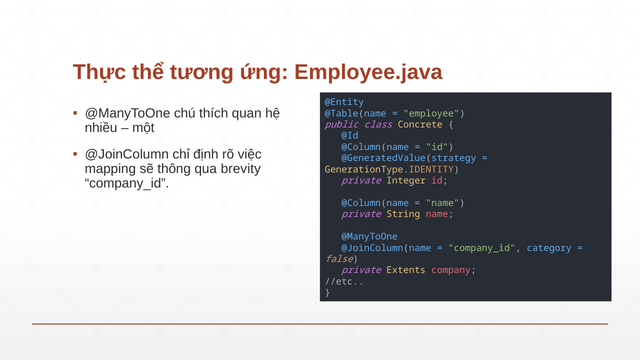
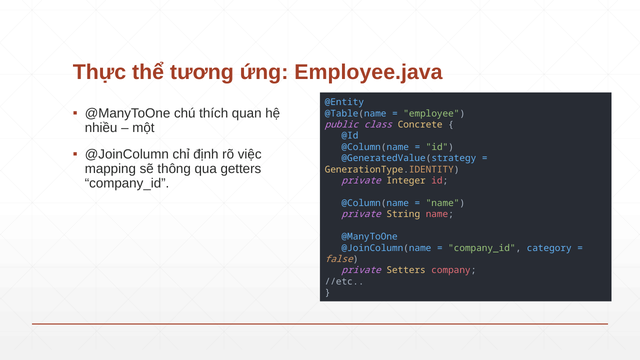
brevity: brevity -> getters (241, 169)
Extents: Extents -> Setters (406, 270)
